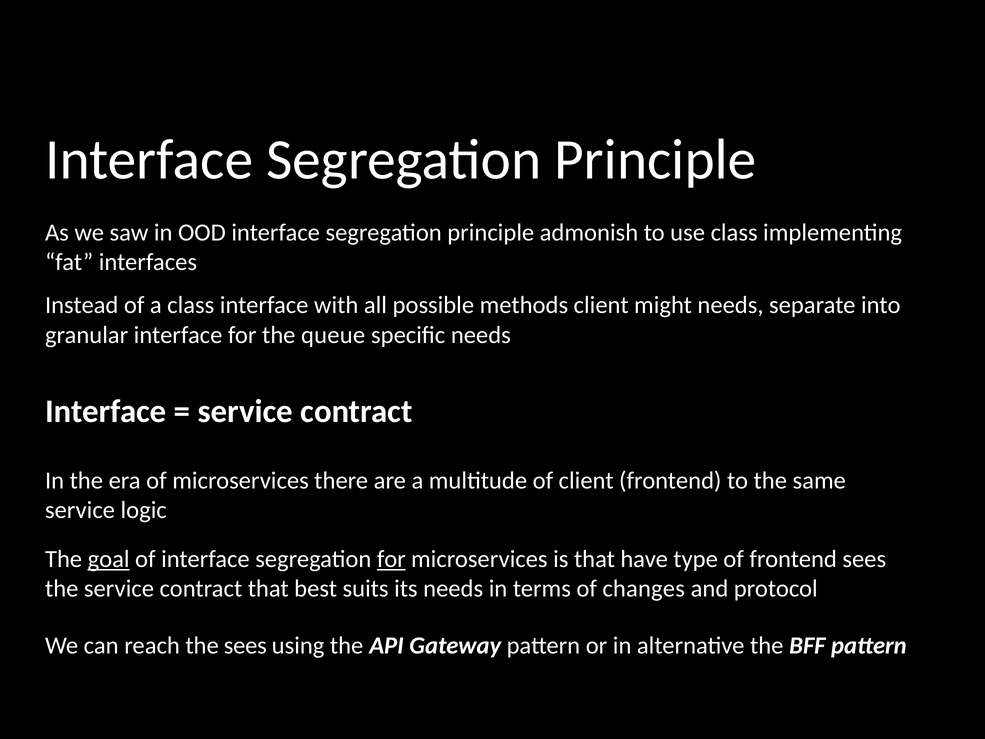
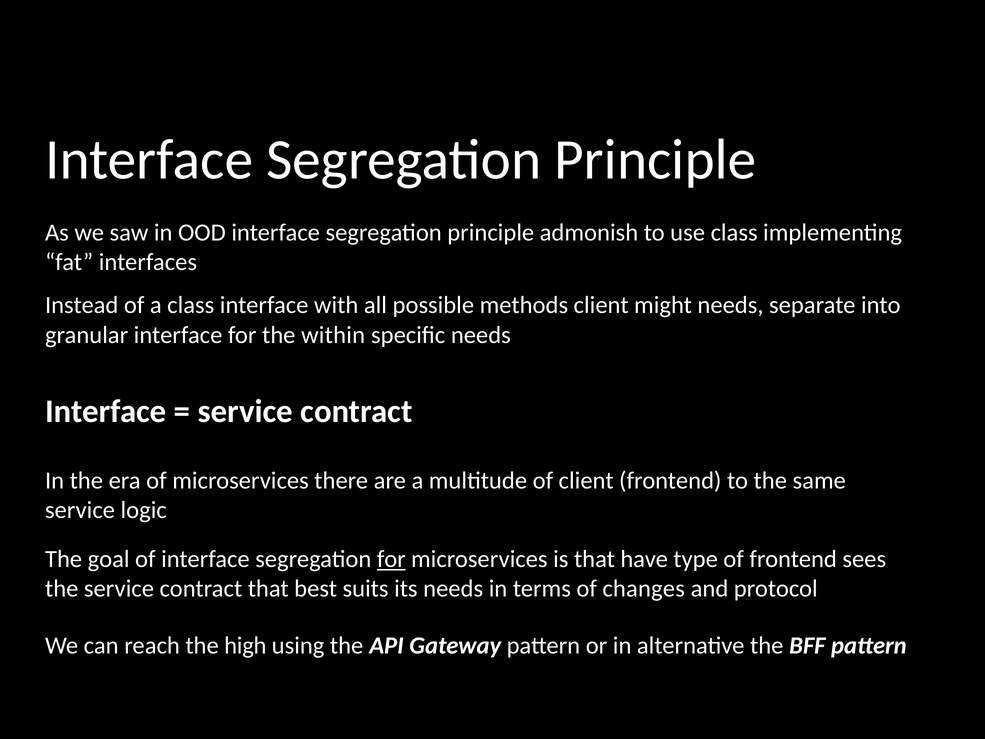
queue: queue -> within (333, 335)
goal underline: present -> none (109, 559)
the sees: sees -> high (245, 645)
